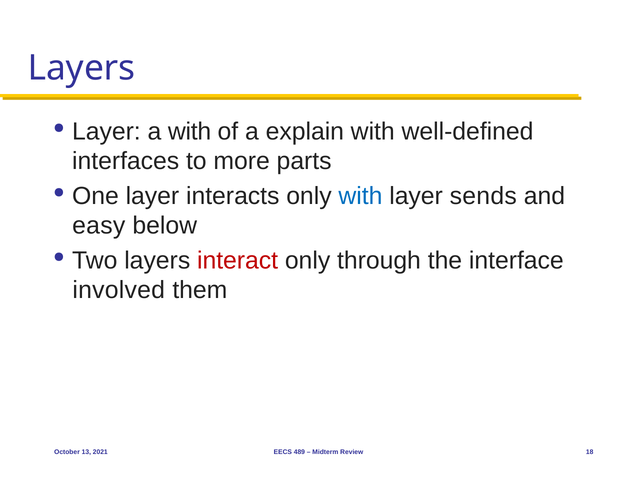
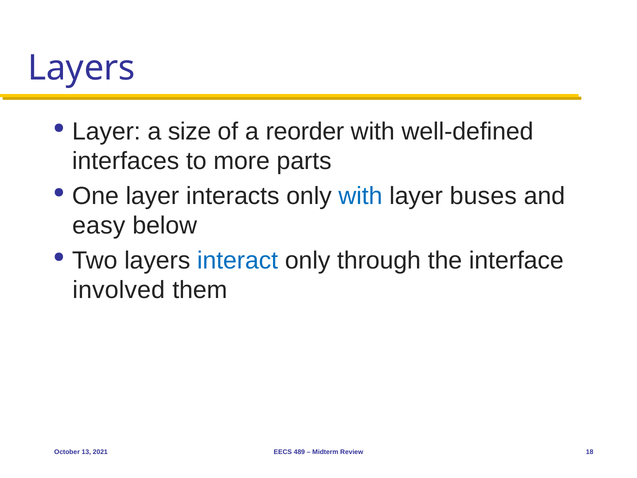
a with: with -> size (190, 131)
explain: explain -> reorder (305, 131)
sends: sends -> buses (483, 196)
interact colour: red -> blue (238, 260)
